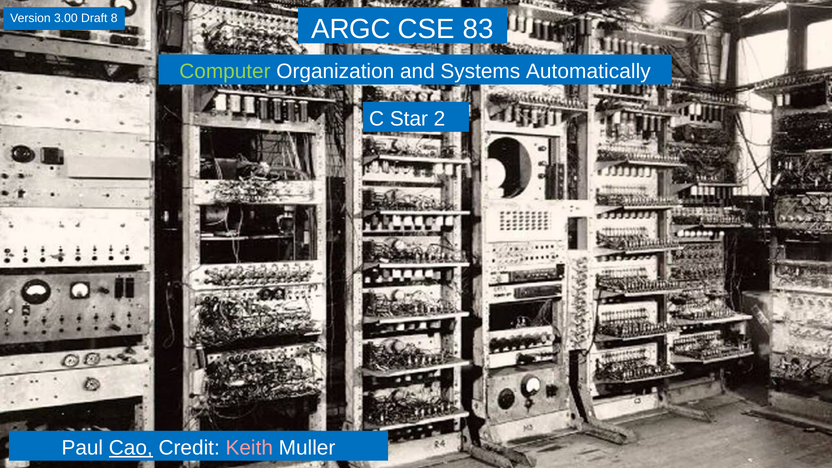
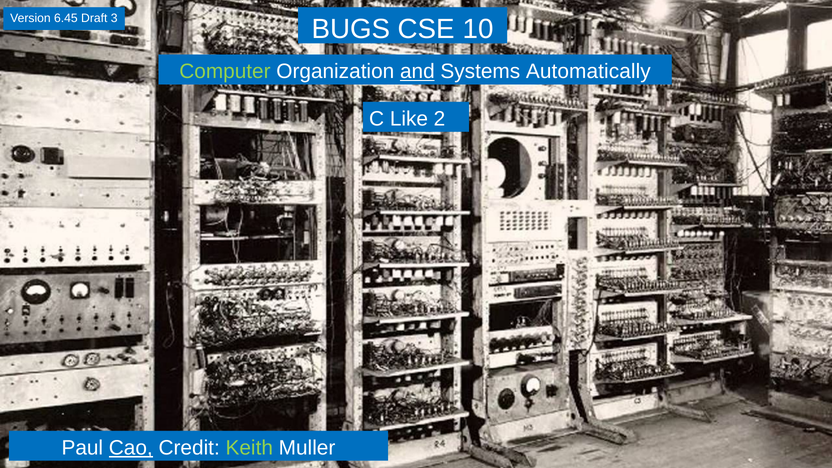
3.00: 3.00 -> 6.45 (66, 18)
8: 8 -> 3 (114, 18)
ARGC: ARGC -> BUGS (351, 29)
83: 83 -> 10 (478, 29)
and underline: none -> present (417, 72)
Star: Star -> Like (409, 119)
Keith colour: pink -> light green (249, 448)
